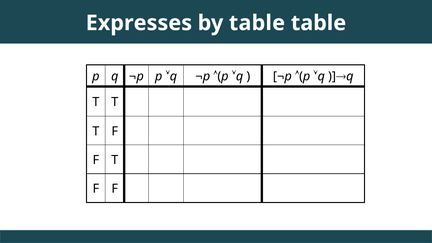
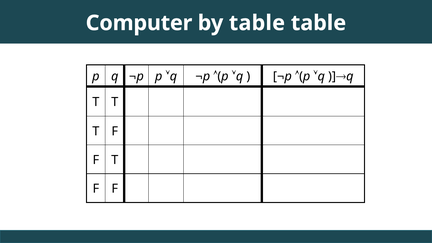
Expresses: Expresses -> Computer (139, 23)
